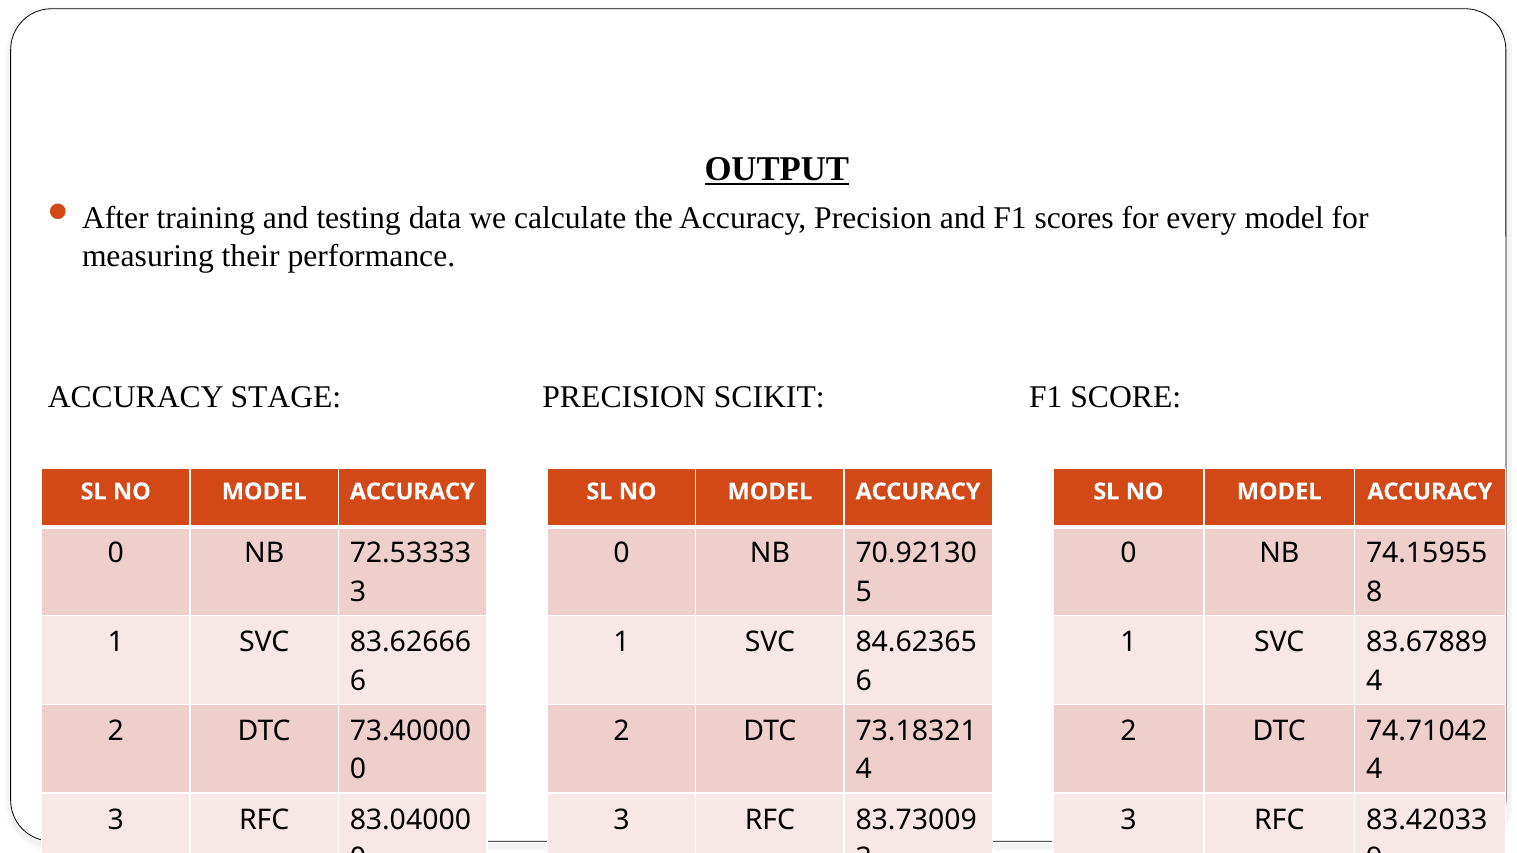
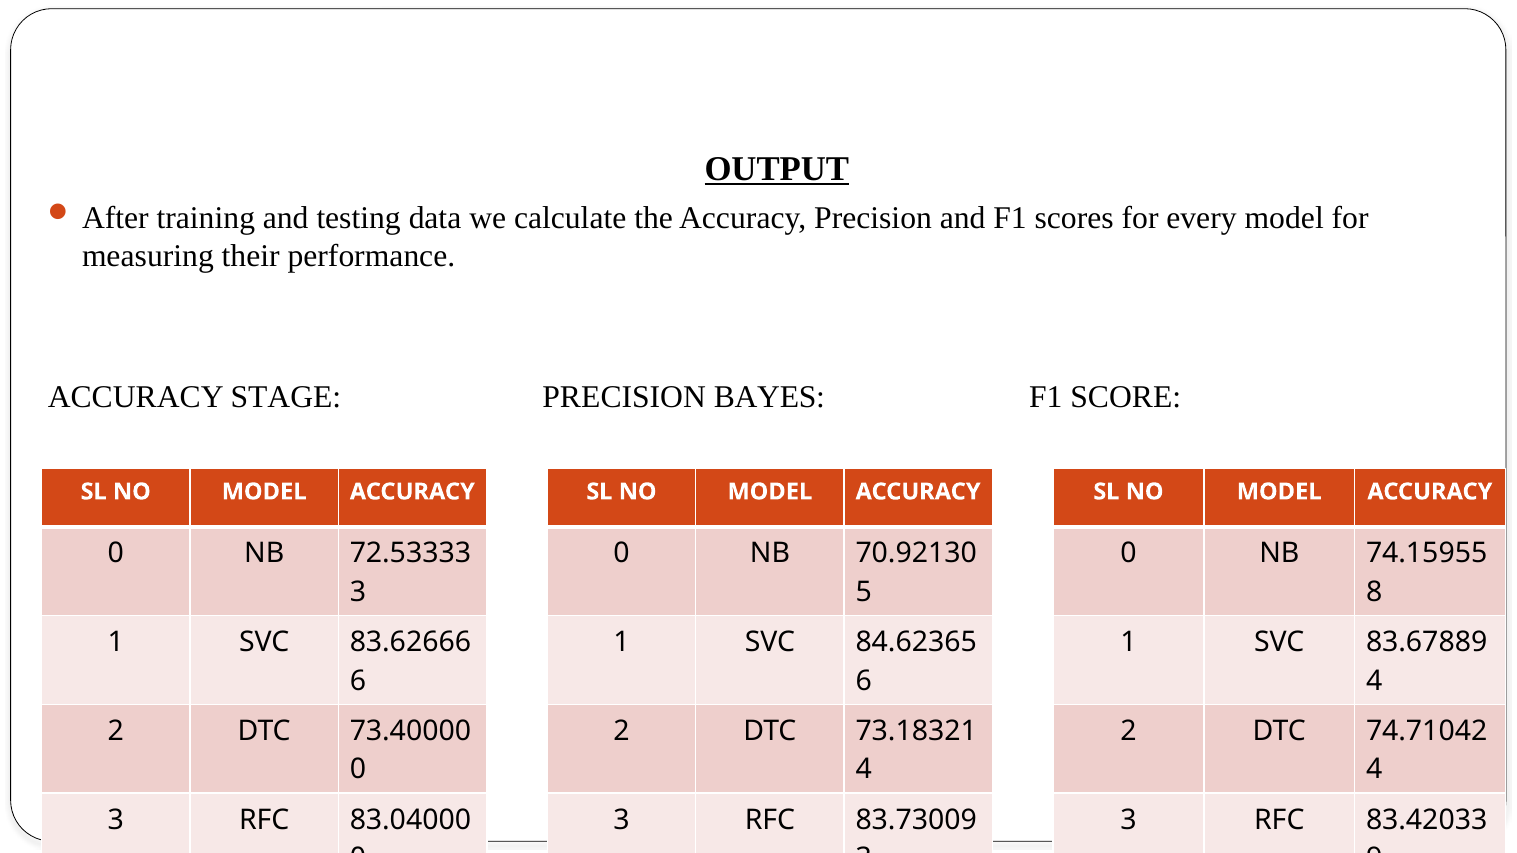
SCIKIT: SCIKIT -> BAYES (769, 397)
